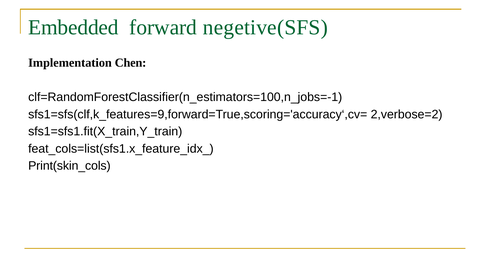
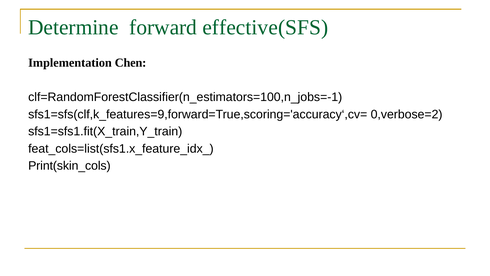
Embedded: Embedded -> Determine (73, 27)
negetive(SFS: negetive(SFS -> effective(SFS (265, 27)
2,verbose=2: 2,verbose=2 -> 0,verbose=2 (407, 114)
